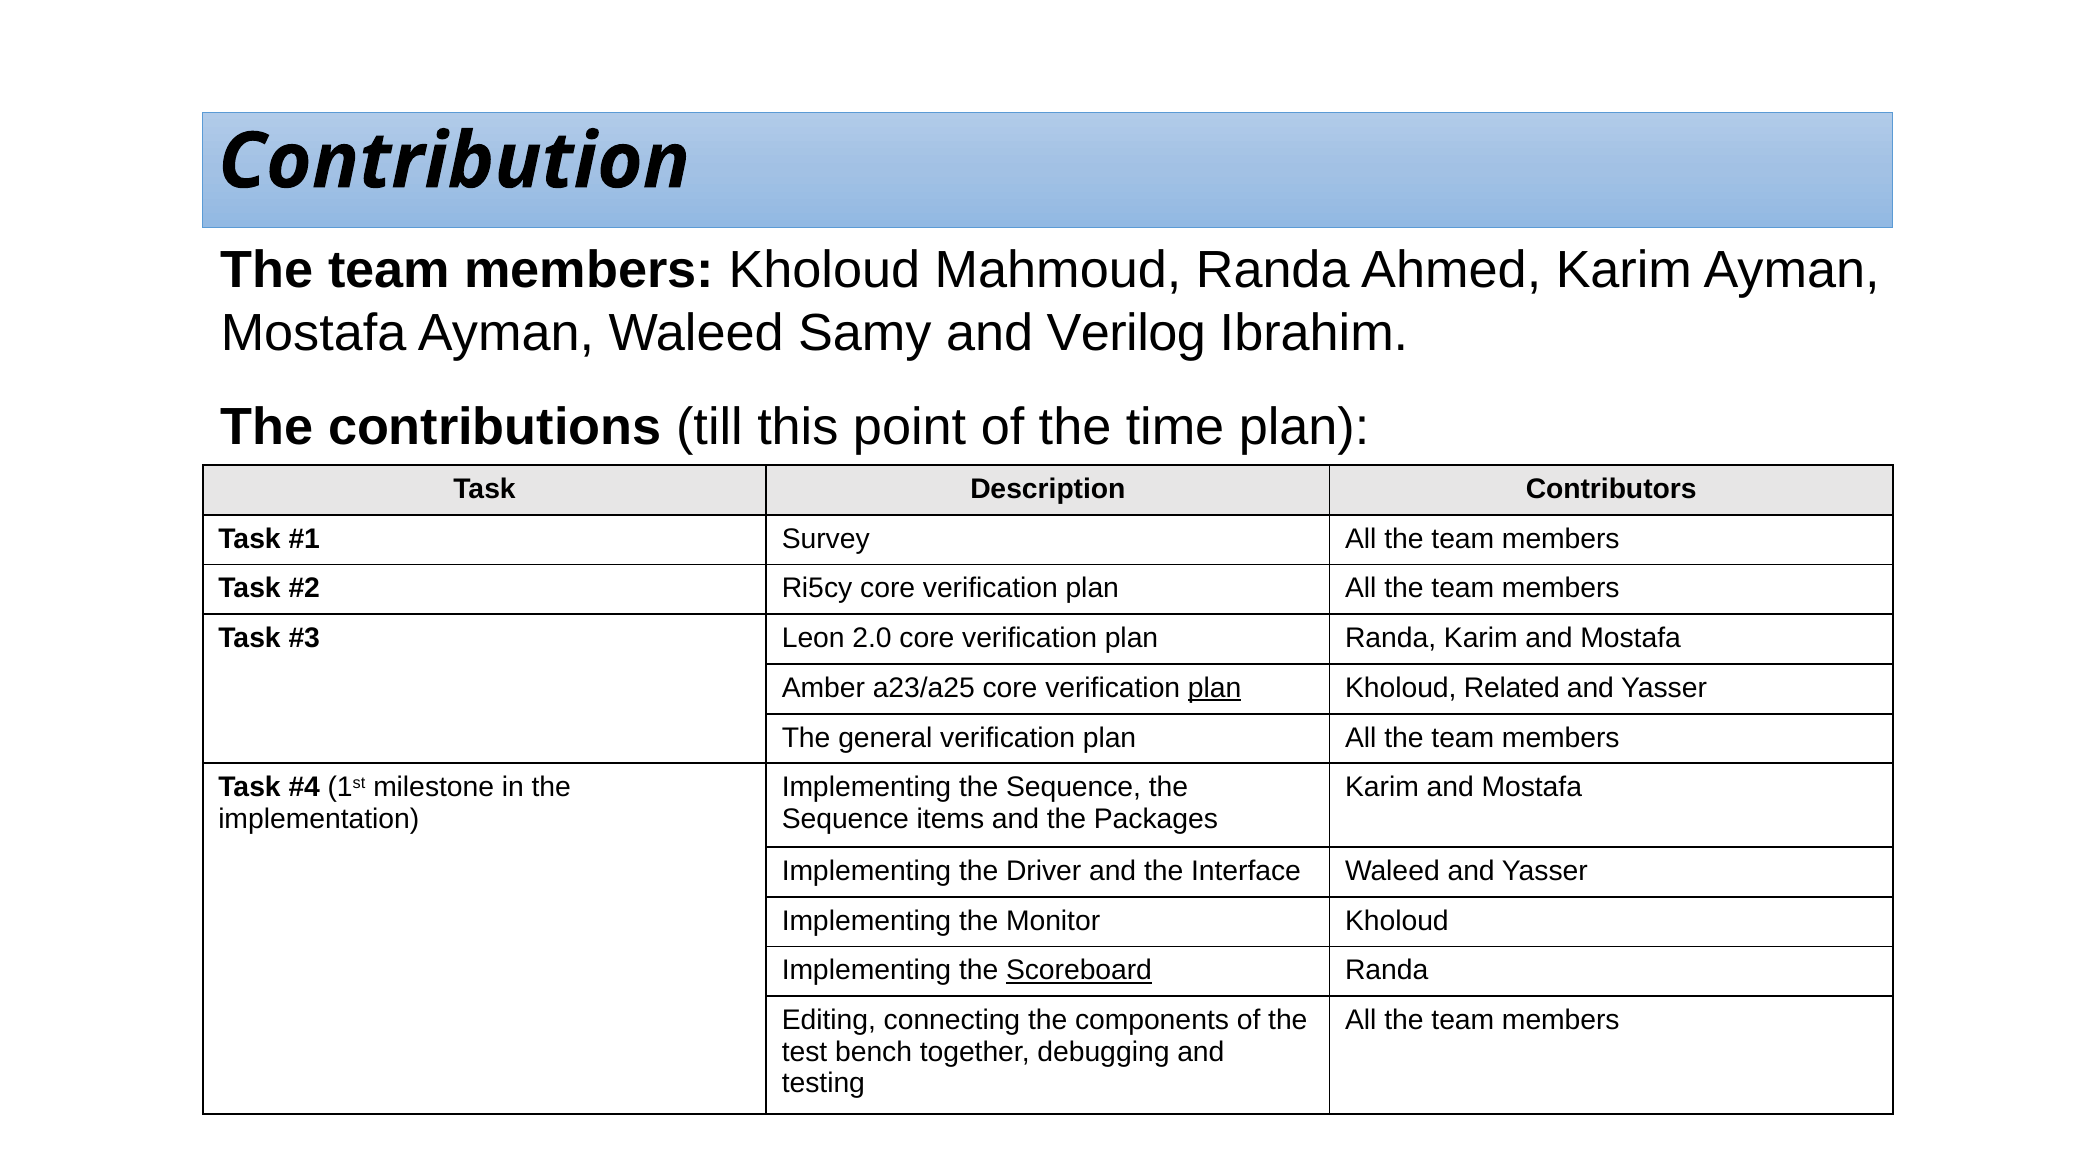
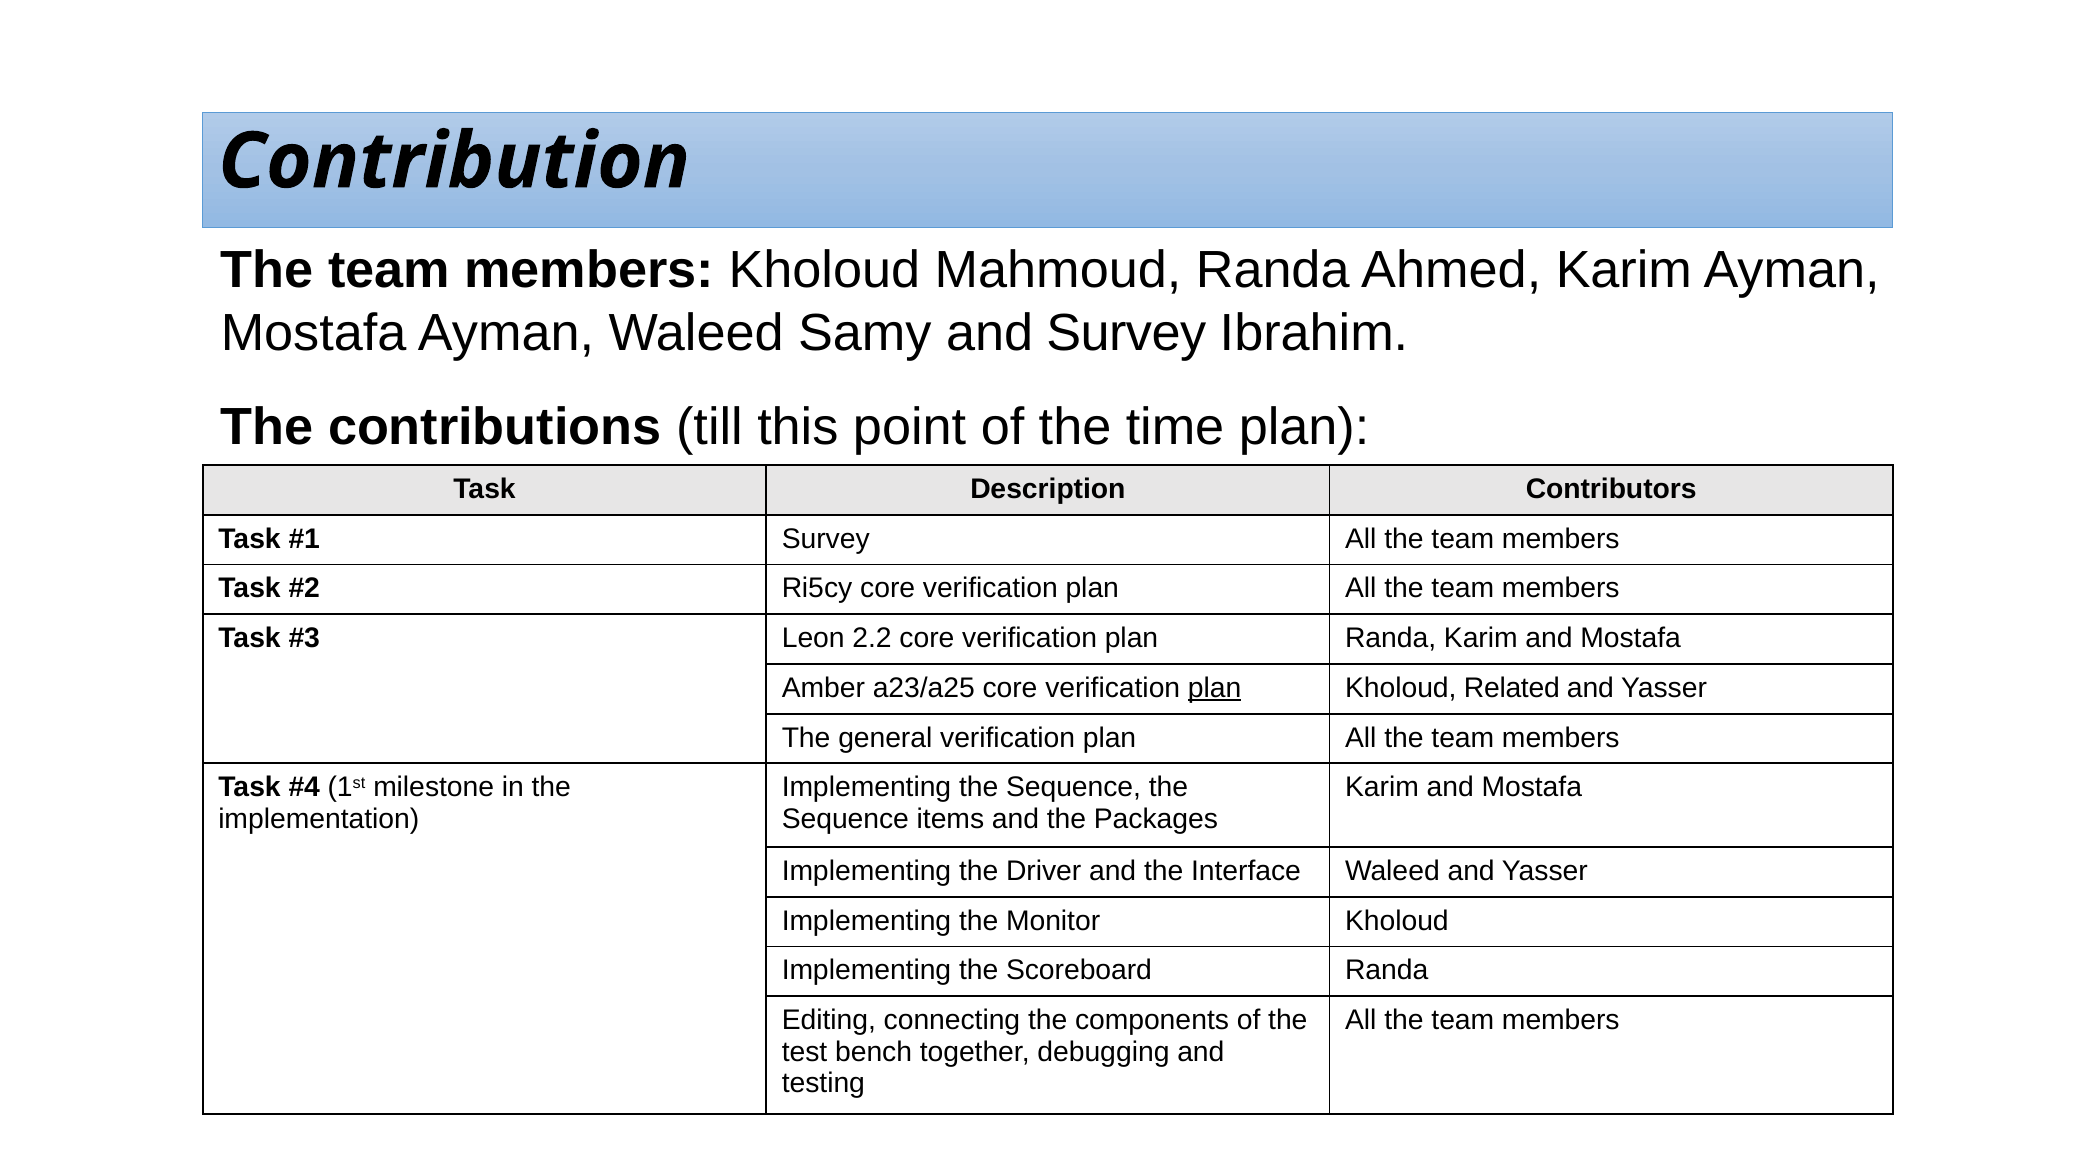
and Verilog: Verilog -> Survey (1126, 333)
2.0: 2.0 -> 2.2 (872, 638)
Scoreboard underline: present -> none (1079, 971)
